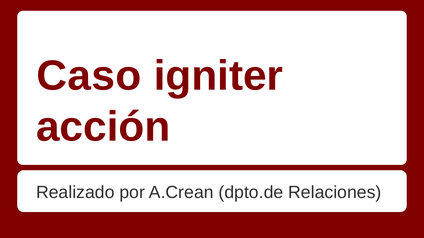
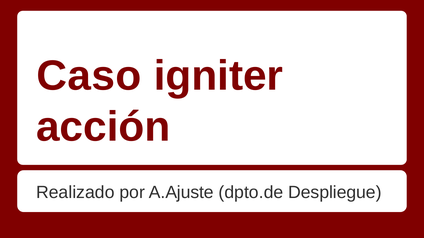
A.Crean: A.Crean -> A.Ajuste (181, 193)
Relaciones: Relaciones -> Despliegue (335, 193)
